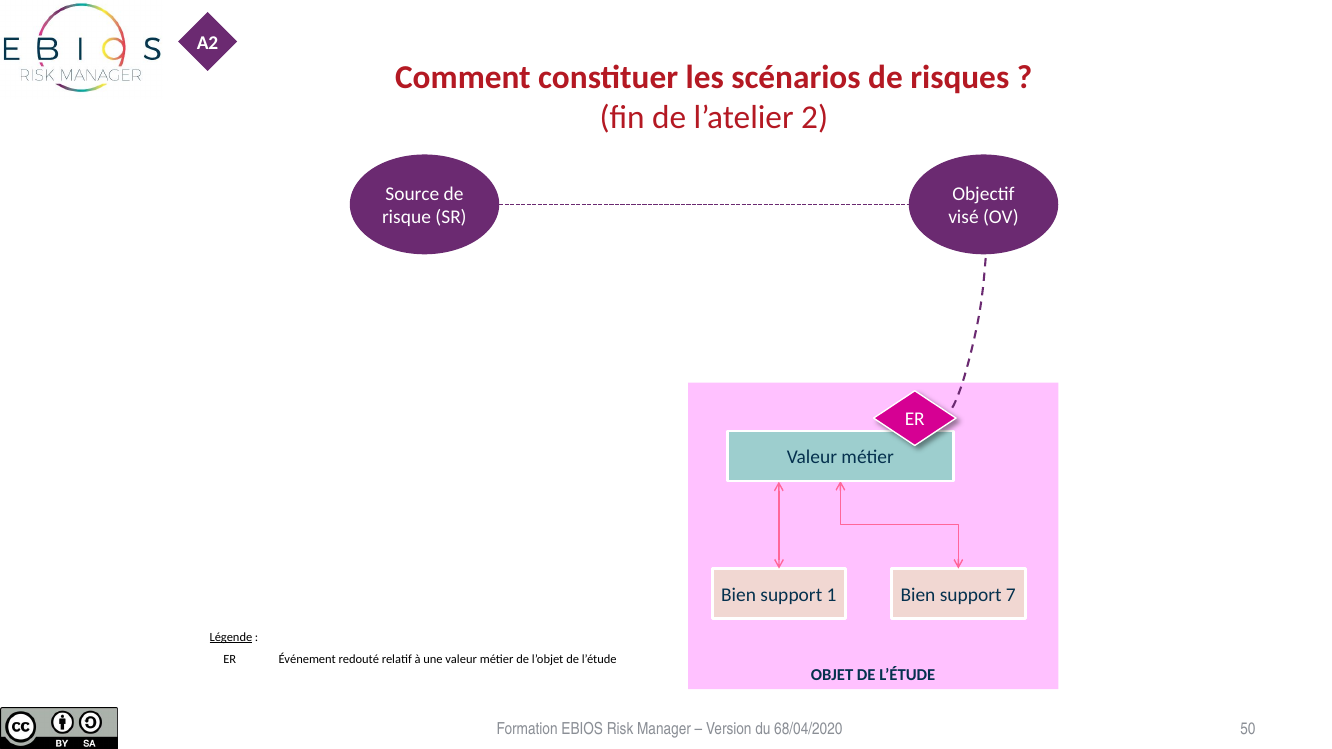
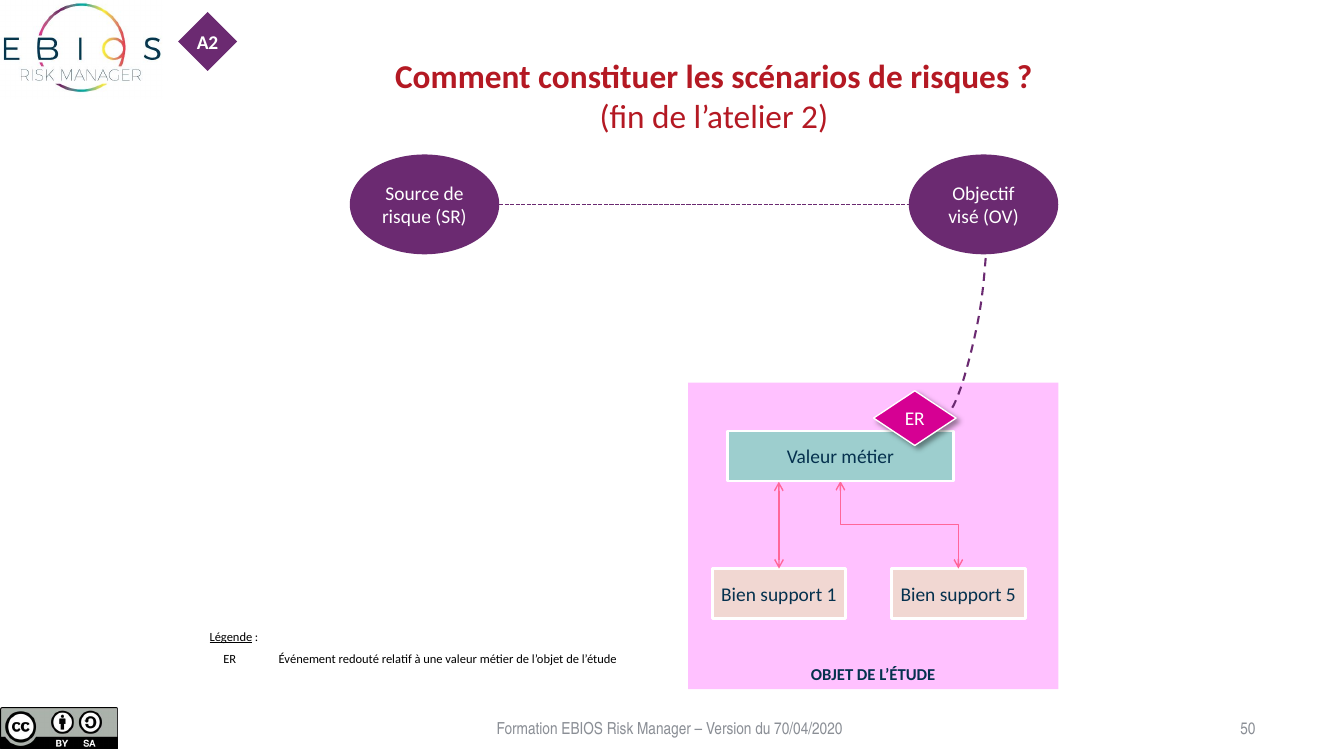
7: 7 -> 5 (1011, 595)
68/04/2020: 68/04/2020 -> 70/04/2020 (808, 729)
